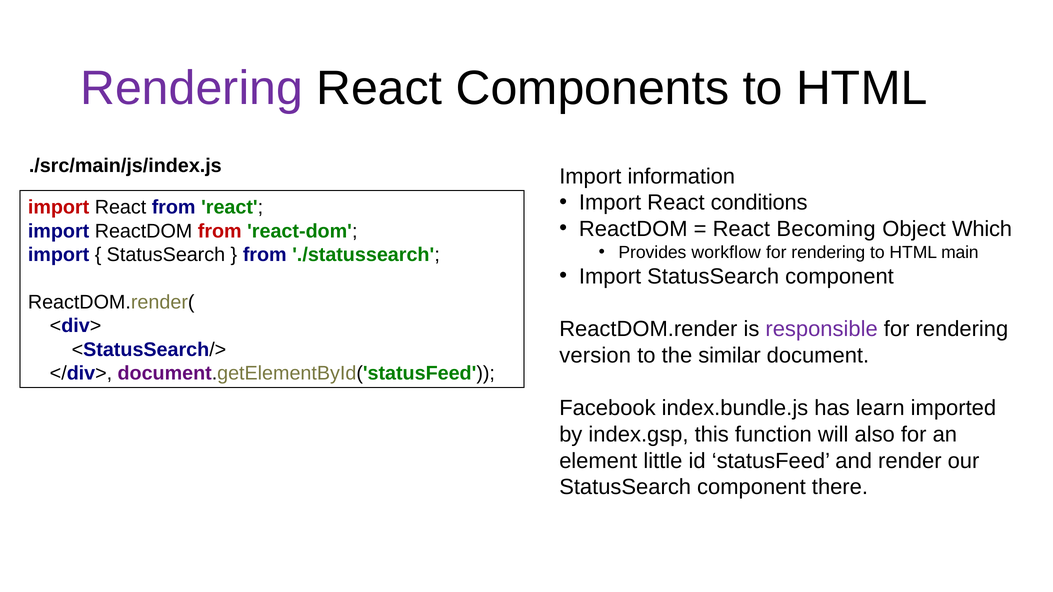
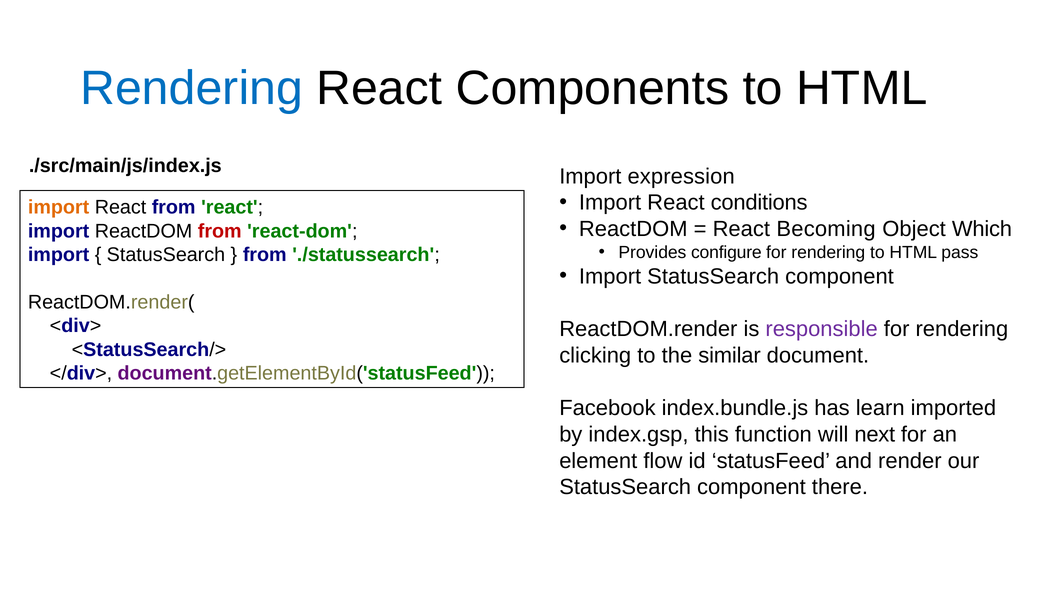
Rendering colour: purple -> blue (192, 88)
information: information -> expression (681, 176)
import colour: red -> orange (59, 208)
workflow: workflow -> configure (726, 252)
main: main -> pass (960, 252)
version: version -> clicking (595, 356)
also: also -> next (875, 435)
little: little -> flow (663, 461)
